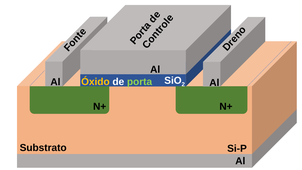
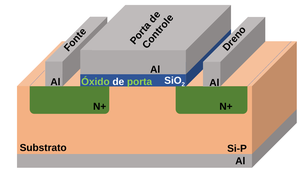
Óxido colour: yellow -> light green (95, 82)
